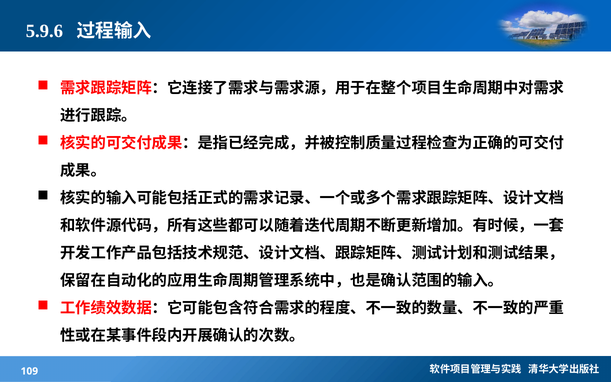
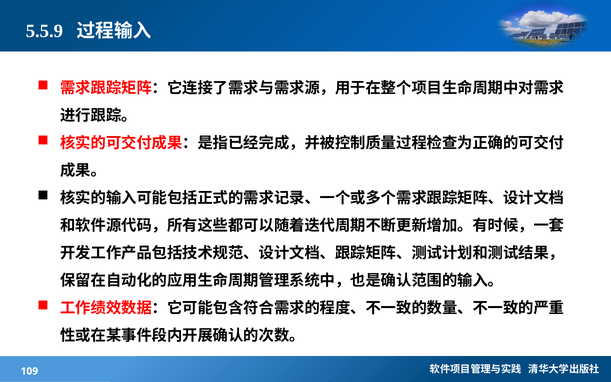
5.9.6: 5.9.6 -> 5.5.9 (44, 31)
